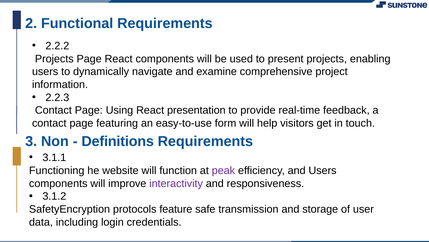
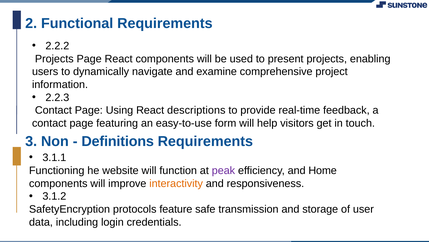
presentation: presentation -> descriptions (196, 110)
and Users: Users -> Home (323, 170)
interactivity colour: purple -> orange (176, 183)
